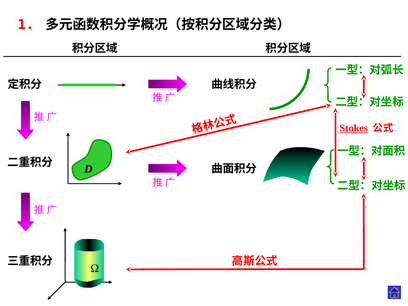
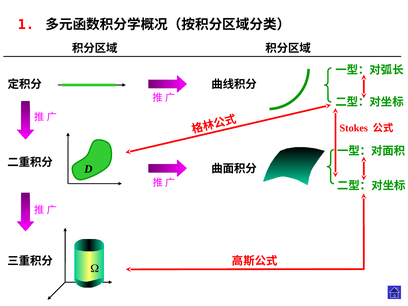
Stokes underline: present -> none (354, 128)
